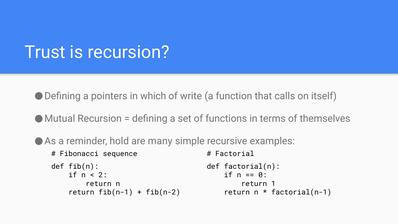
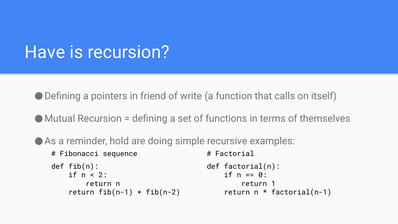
Trust: Trust -> Have (45, 52)
which: which -> friend (153, 96)
many: many -> doing (160, 141)
